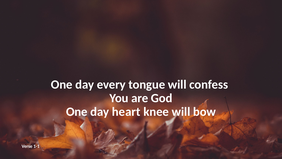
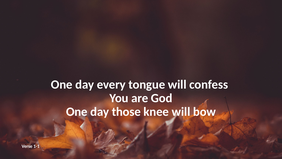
heart: heart -> those (126, 111)
